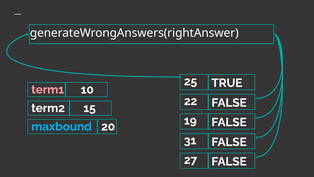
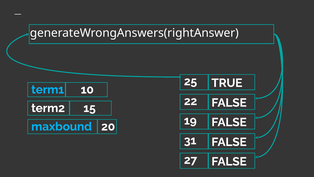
term1 colour: pink -> light blue (48, 89)
